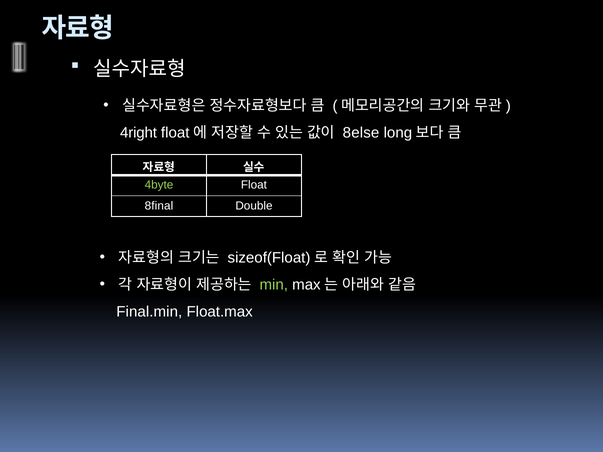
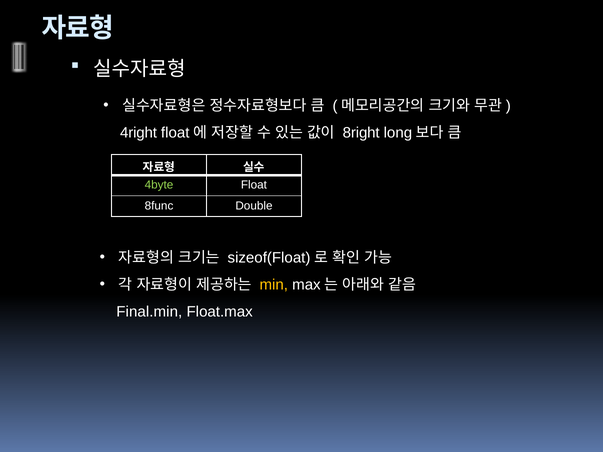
8else: 8else -> 8right (361, 133)
8final: 8final -> 8func (159, 206)
min colour: light green -> yellow (274, 285)
